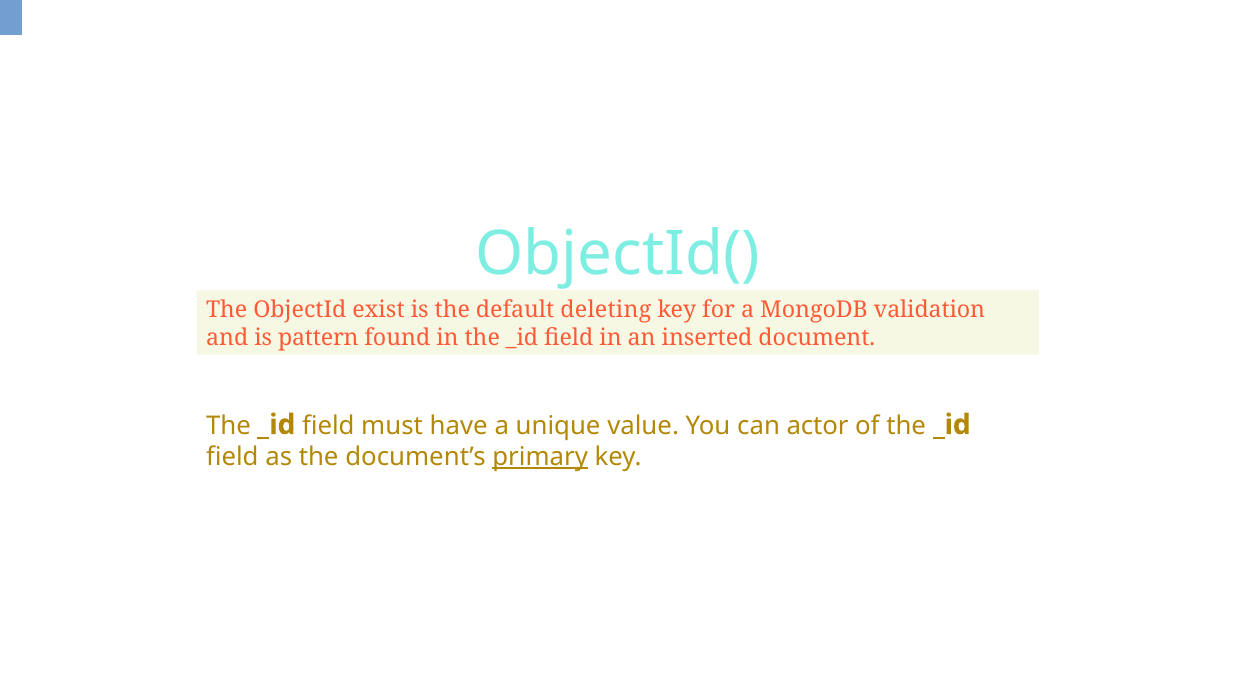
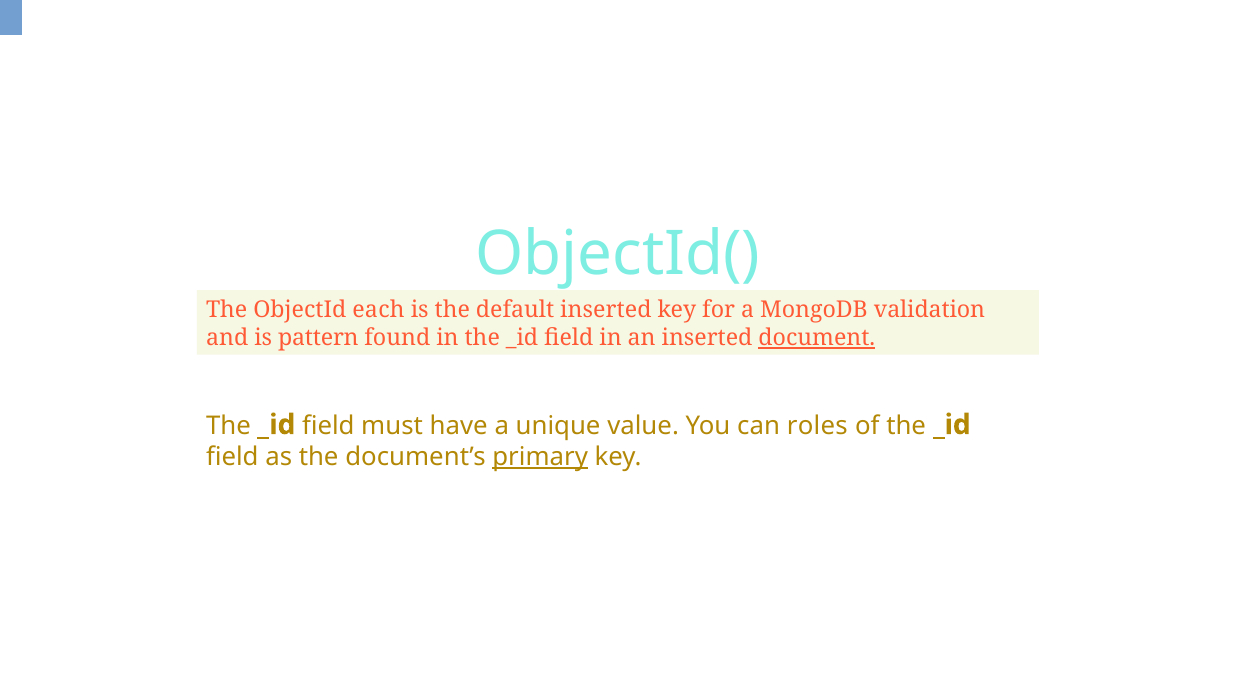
exist: exist -> each (378, 310)
default deleting: deleting -> inserted (606, 310)
document underline: none -> present (817, 338)
actor: actor -> roles (817, 426)
